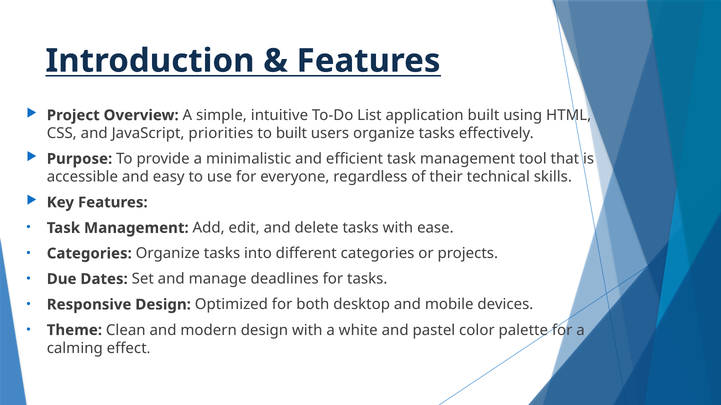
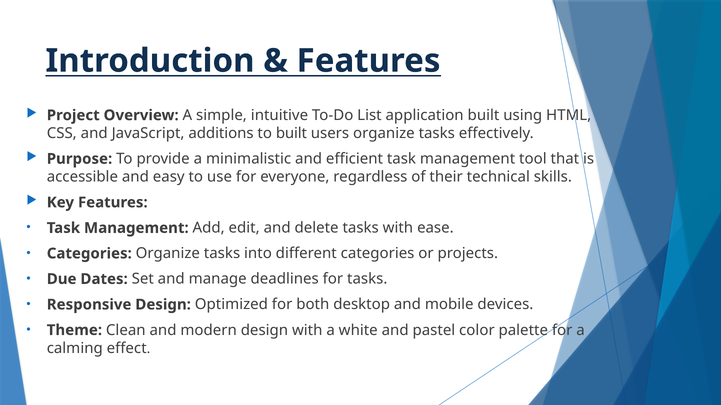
priorities: priorities -> additions (221, 133)
